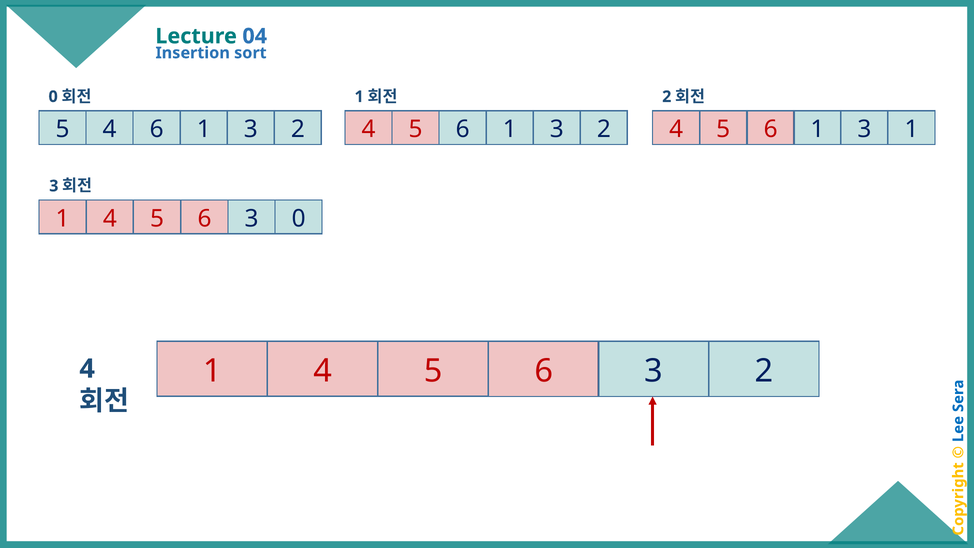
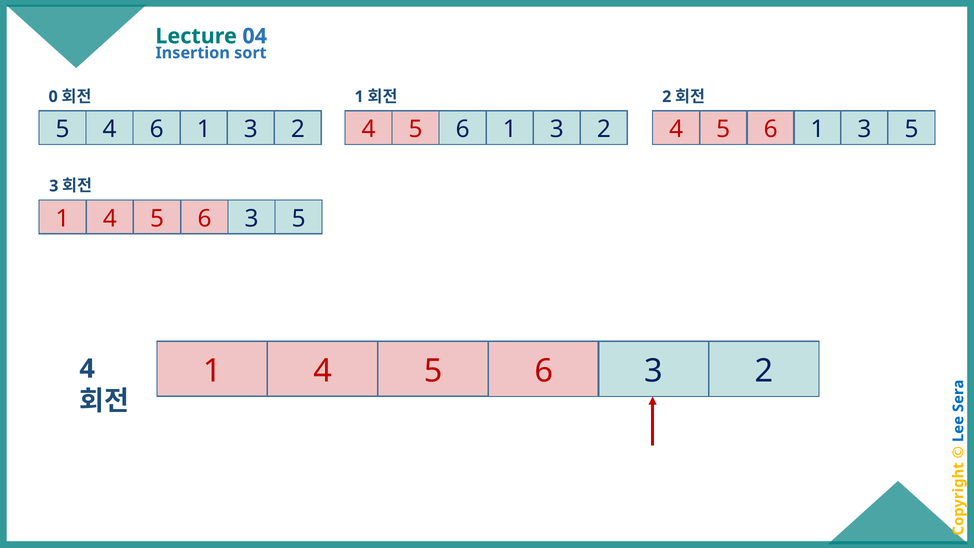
1 3 1: 1 -> 5 (911, 129)
4 3 0: 0 -> 5 (299, 219)
